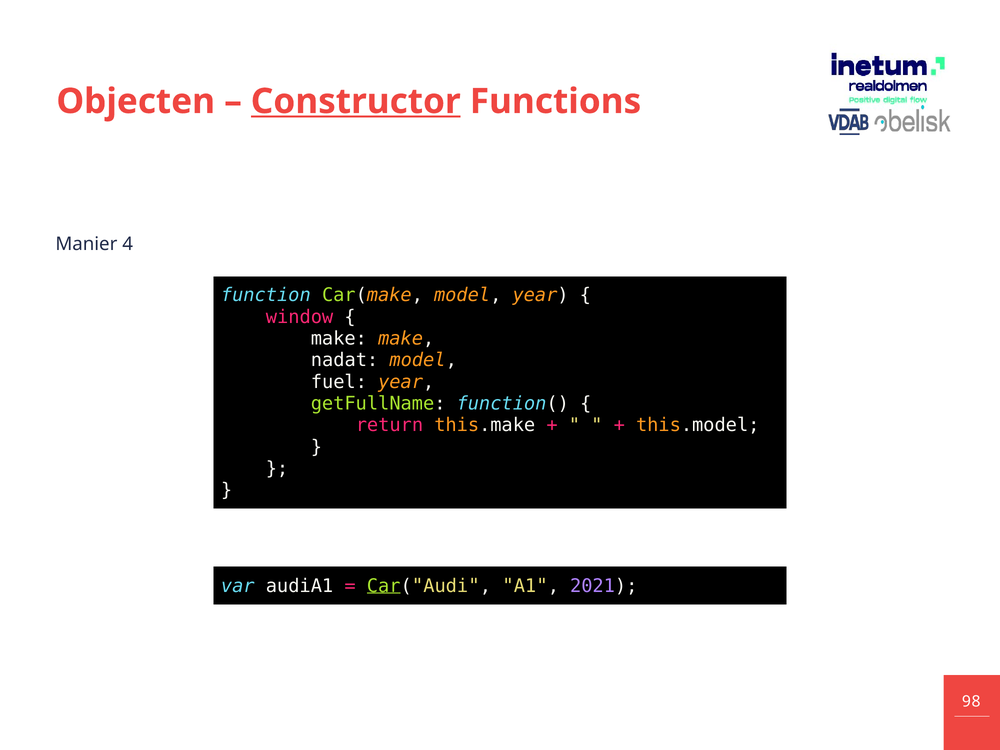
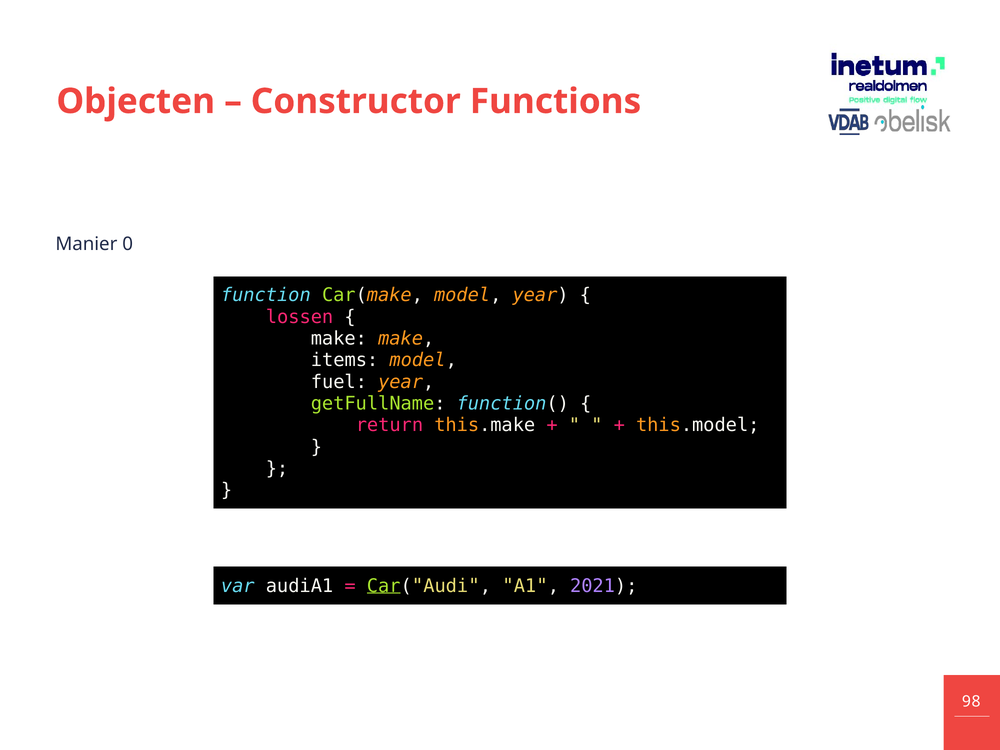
Constructor underline: present -> none (356, 101)
4: 4 -> 0 (128, 244)
window: window -> lossen (300, 317)
nadat: nadat -> items (345, 360)
